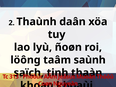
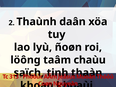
saùnh: saùnh -> chaùu (90, 60)
